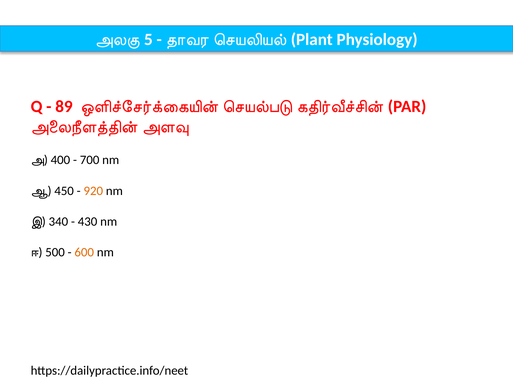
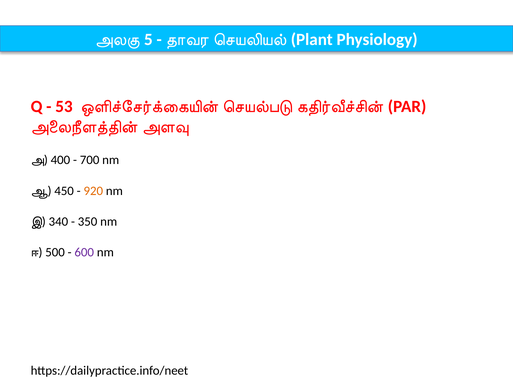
89: 89 -> 53 (64, 106)
430: 430 -> 350 (88, 221)
600 colour: orange -> purple (84, 252)
